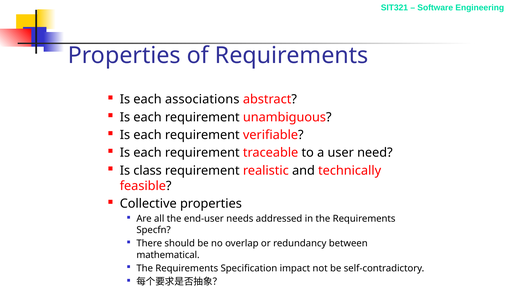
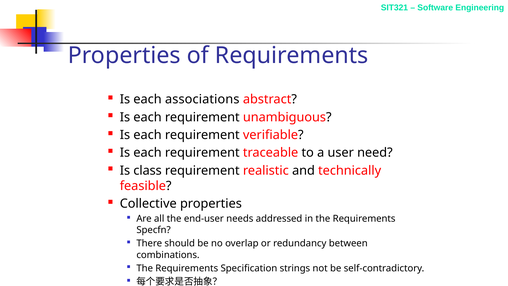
mathematical: mathematical -> combinations (168, 255)
impact: impact -> strings (295, 268)
